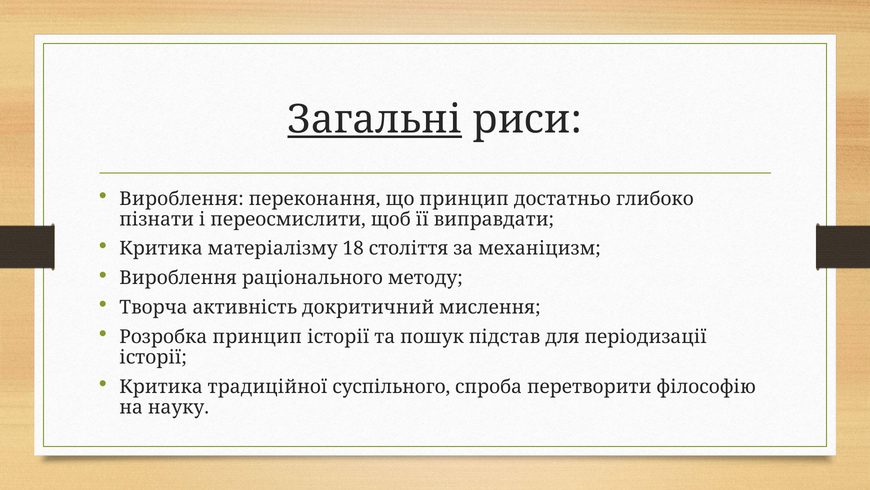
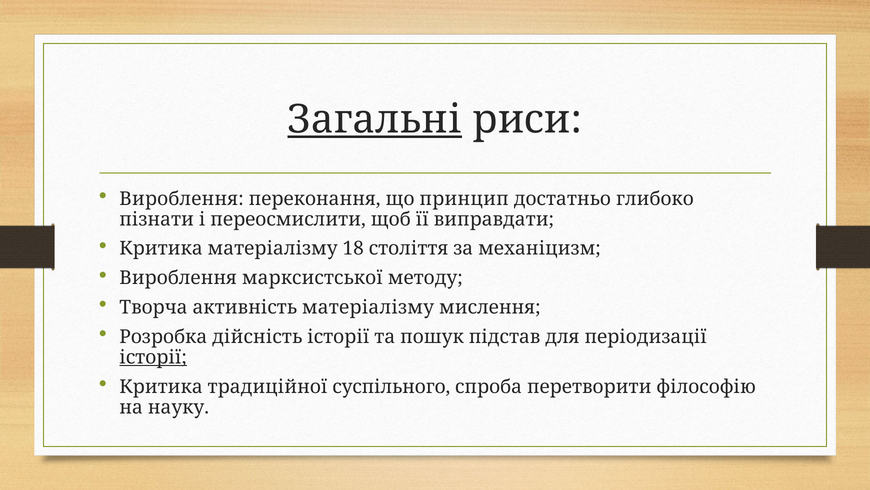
раціонального: раціонального -> марксистської (312, 278)
активність докритичний: докритичний -> матеріалізму (368, 307)
Розробка принцип: принцип -> дійсність (257, 336)
історії underline: none -> present (153, 357)
